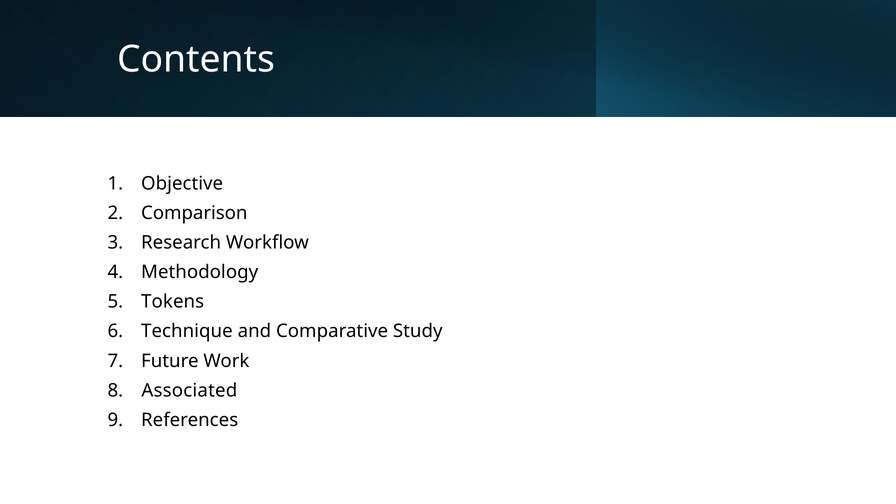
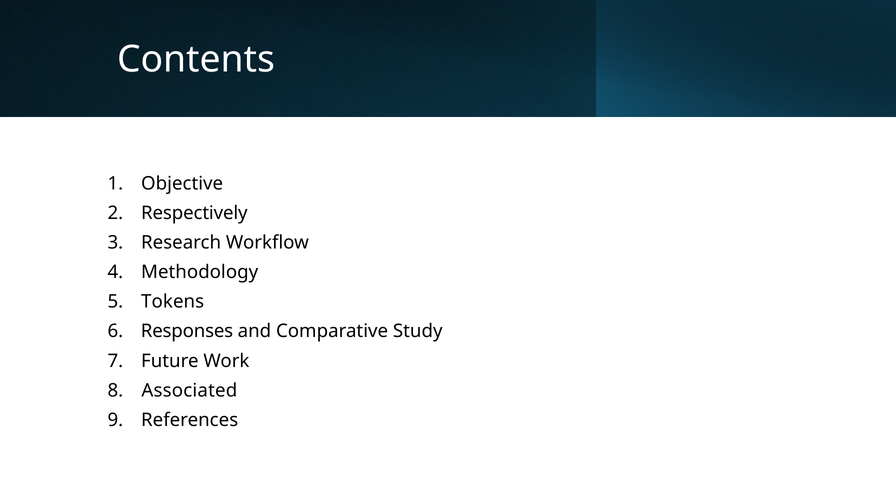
Comparison: Comparison -> Respectively (194, 213)
Technique: Technique -> Responses (187, 331)
